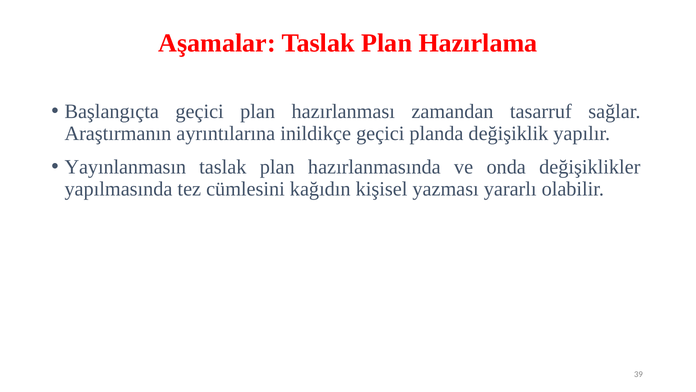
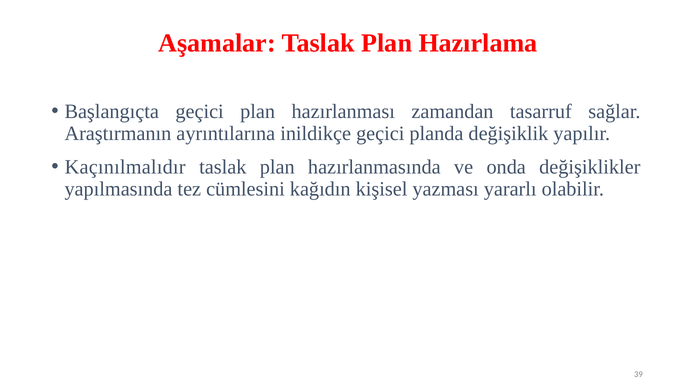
Yayınlanmasın: Yayınlanmasın -> Kaçınılmalıdır (125, 167)
